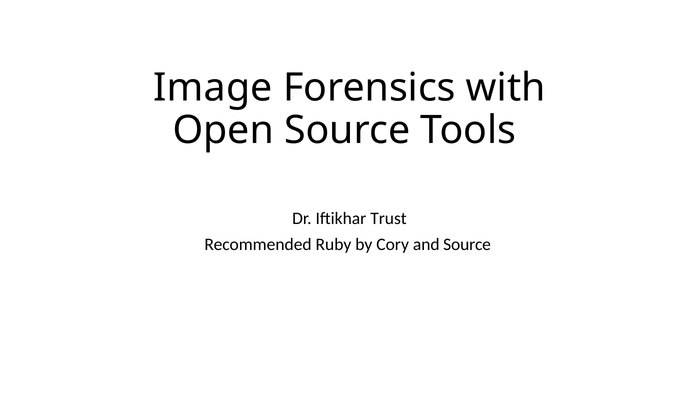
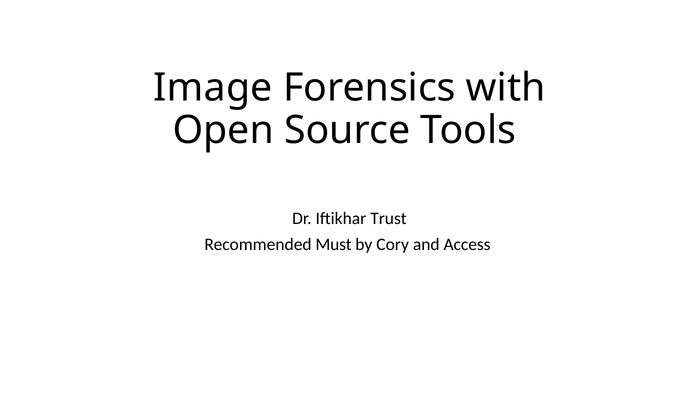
Ruby: Ruby -> Must (334, 245)
and Source: Source -> Access (467, 245)
